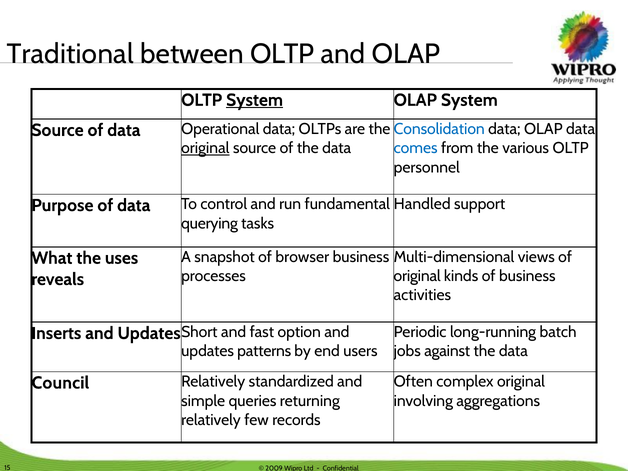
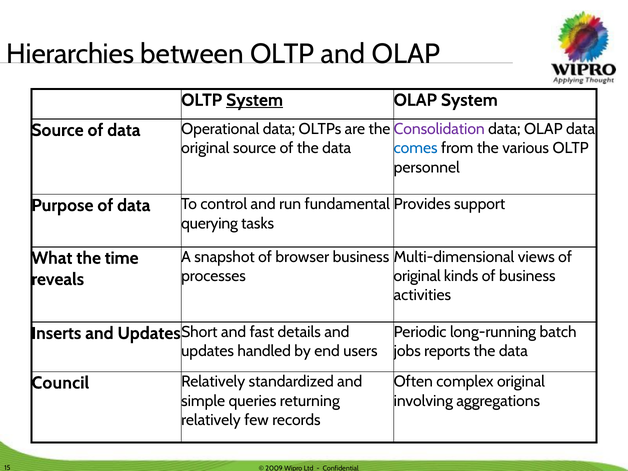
Traditional: Traditional -> Hierarchies (70, 54)
Consolidation colour: blue -> purple (439, 129)
original underline: present -> none (205, 148)
Handled: Handled -> Provides (422, 204)
uses: uses -> time (122, 258)
option: option -> details (299, 332)
patterns: patterns -> handled (264, 351)
against: against -> reports (447, 351)
